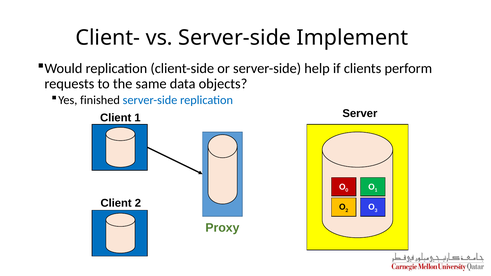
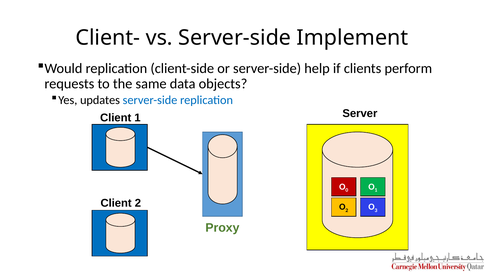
finished: finished -> updates (100, 100)
